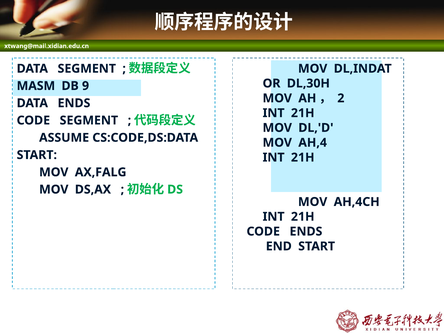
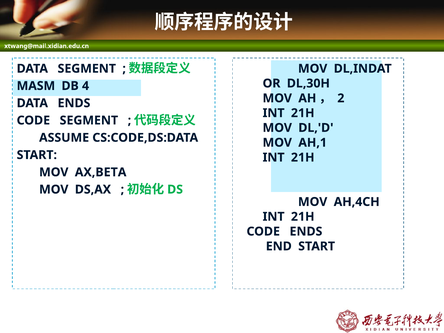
9: 9 -> 4 (86, 86)
AH,4: AH,4 -> AH,1 (313, 143)
AX,FALG: AX,FALG -> AX,BETA (101, 172)
